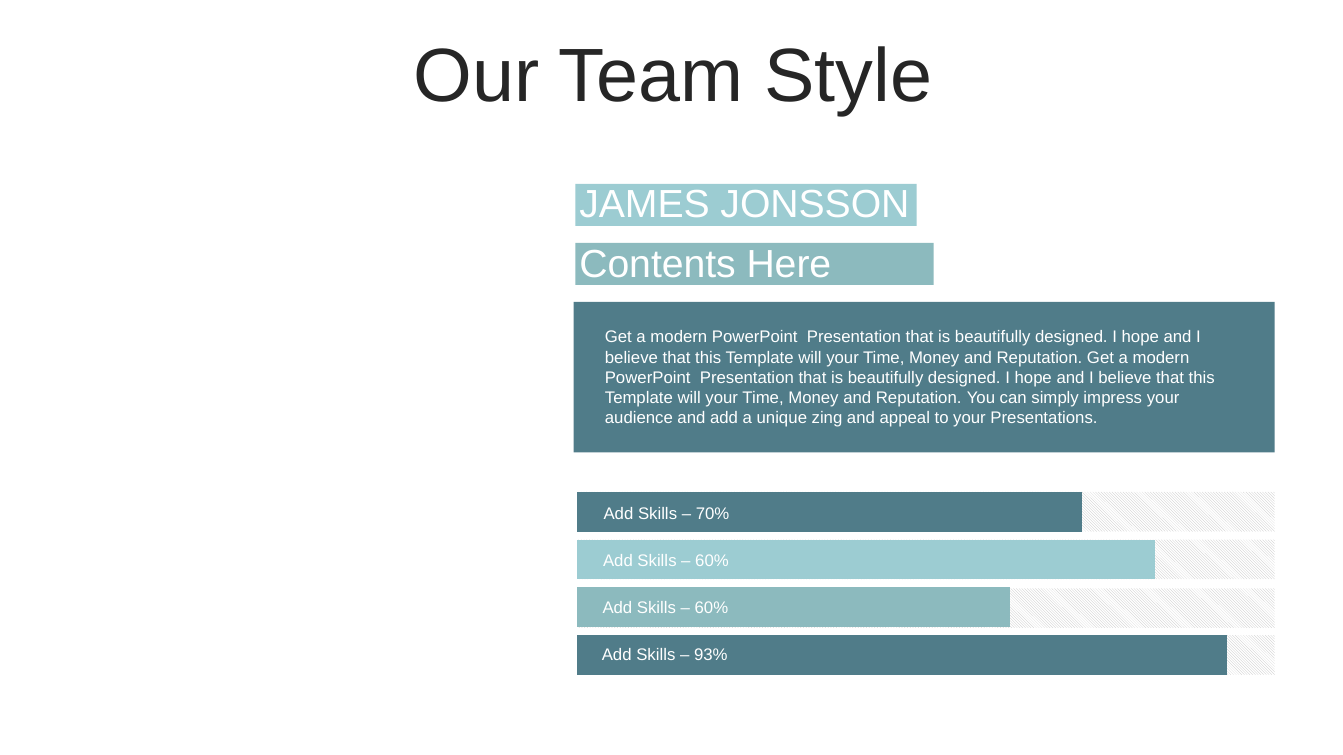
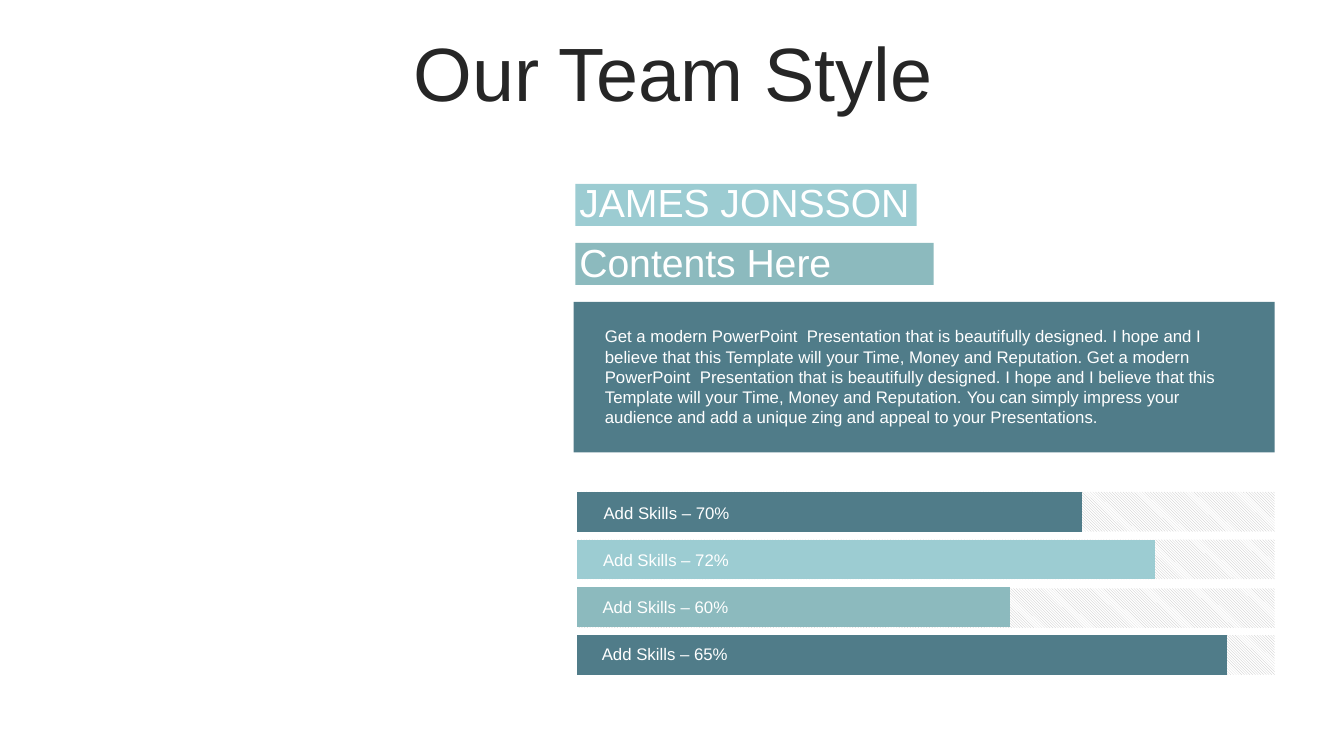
60%: 60% -> 72% (712, 562)
93%: 93% -> 65% (711, 656)
